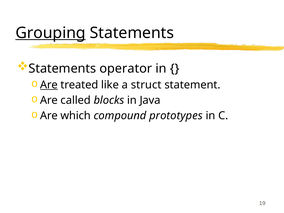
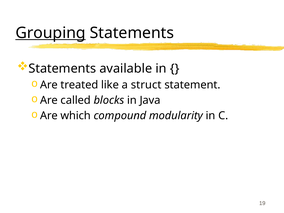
operator: operator -> available (126, 68)
Are underline: present -> none (49, 85)
prototypes: prototypes -> modularity (176, 116)
